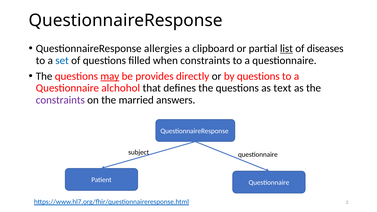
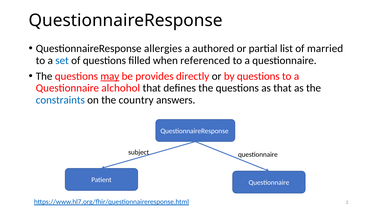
clipboard: clipboard -> authored (213, 49)
list underline: present -> none (286, 49)
diseases: diseases -> married (325, 49)
when constraints: constraints -> referenced (205, 60)
as text: text -> that (282, 88)
constraints colour: purple -> blue (60, 100)
married: married -> country (136, 100)
